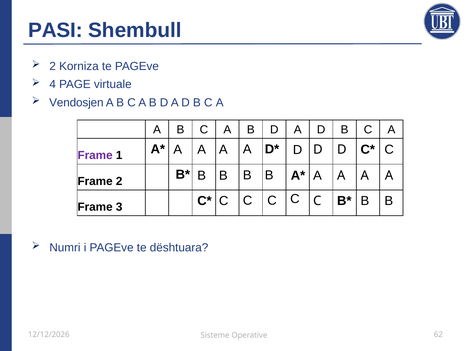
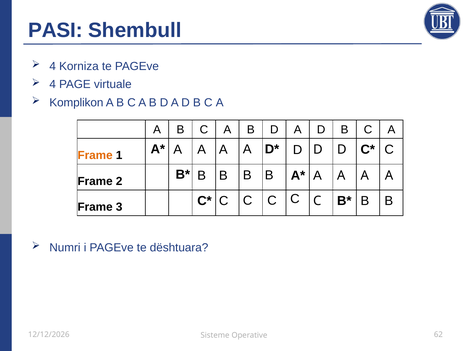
2: 2 -> 4 (53, 66)
Vendosjen: Vendosjen -> Komplikon (76, 102)
Frame colour: purple -> orange (95, 155)
